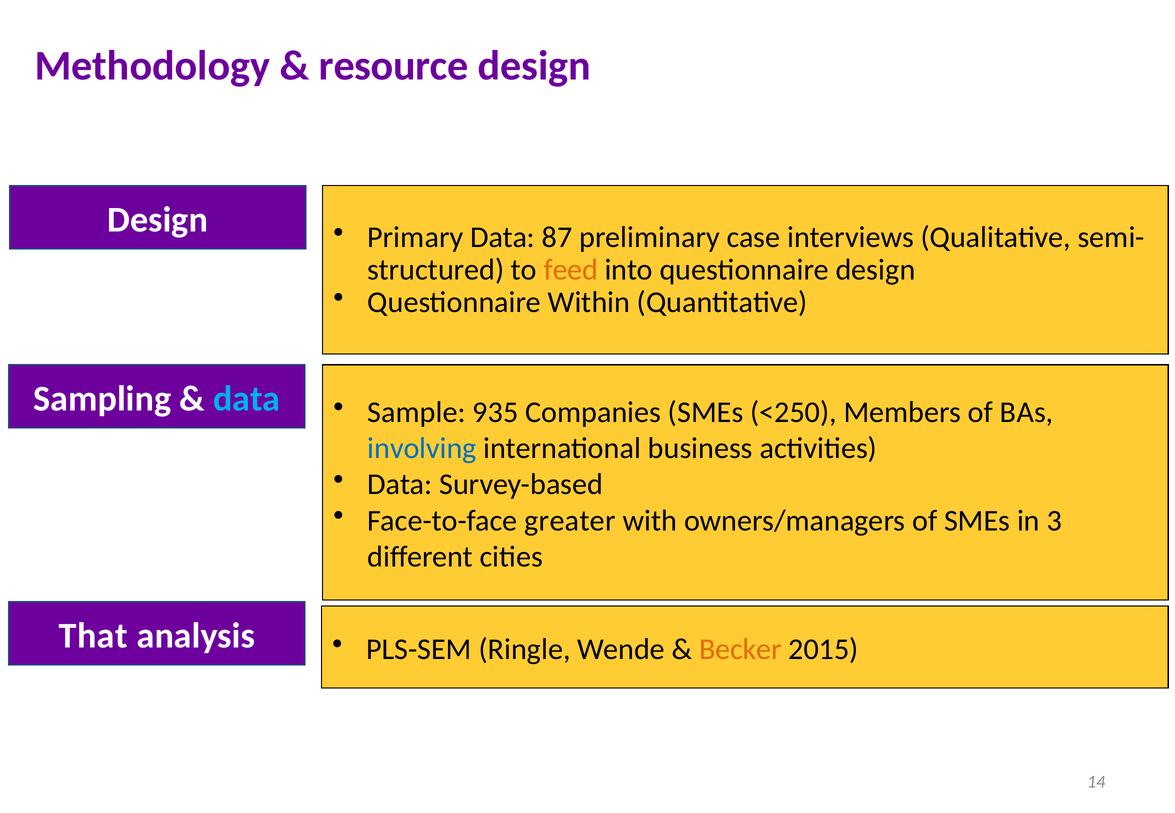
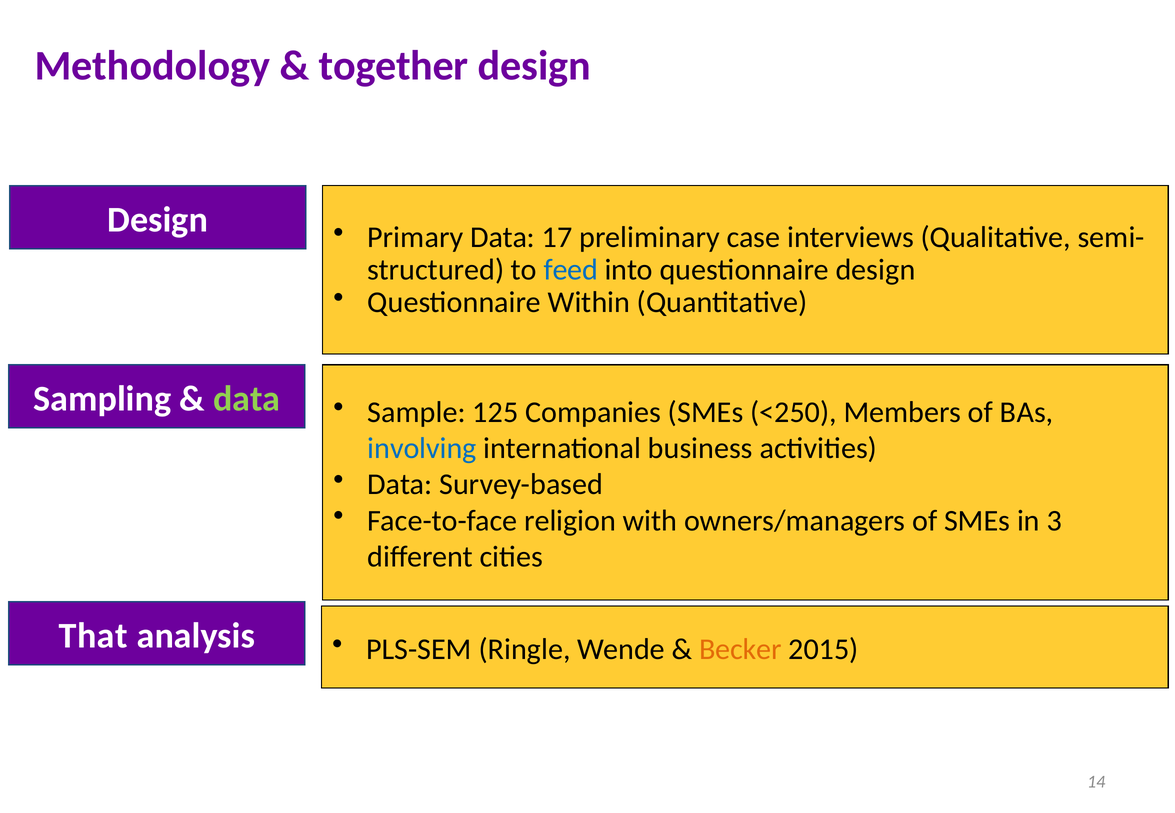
resource: resource -> together (394, 66)
87: 87 -> 17 (557, 237)
feed colour: orange -> blue (571, 270)
data colour: light blue -> light green (247, 399)
935: 935 -> 125 (495, 412)
greater: greater -> religion (570, 521)
